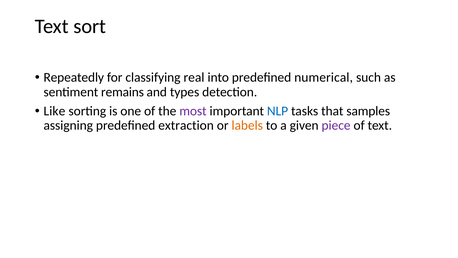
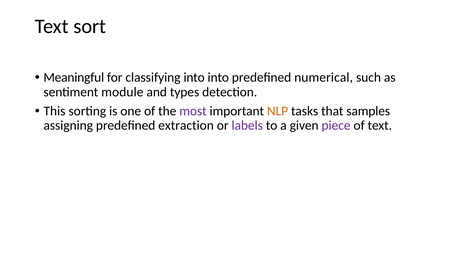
Repeatedly: Repeatedly -> Meaningful (74, 77)
classifying real: real -> into (194, 77)
remains: remains -> module (122, 92)
Like: Like -> This (54, 111)
NLP colour: blue -> orange (278, 111)
labels colour: orange -> purple (247, 125)
